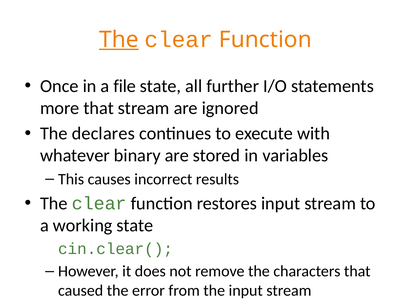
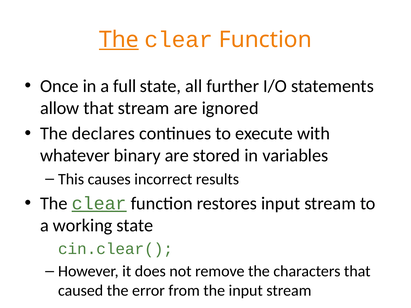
file: file -> full (125, 86)
more: more -> allow (60, 108)
clear underline: none -> present (99, 204)
